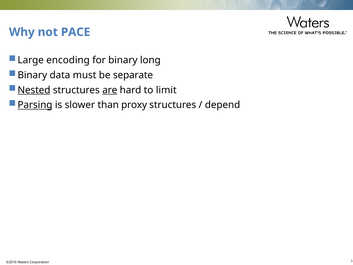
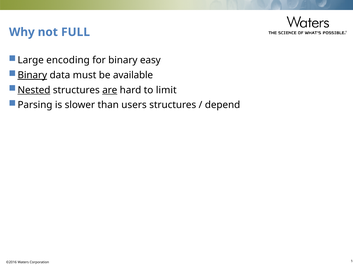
PACE: PACE -> FULL (76, 32)
long: long -> easy (150, 60)
Binary underline: none -> present (32, 75)
separate: separate -> available (133, 75)
Parsing underline: present -> none (35, 105)
proxy: proxy -> users (134, 105)
